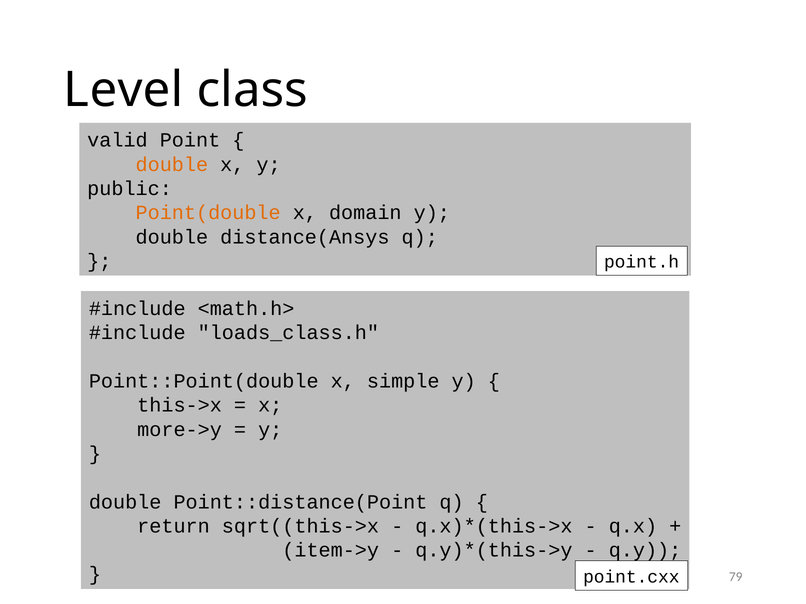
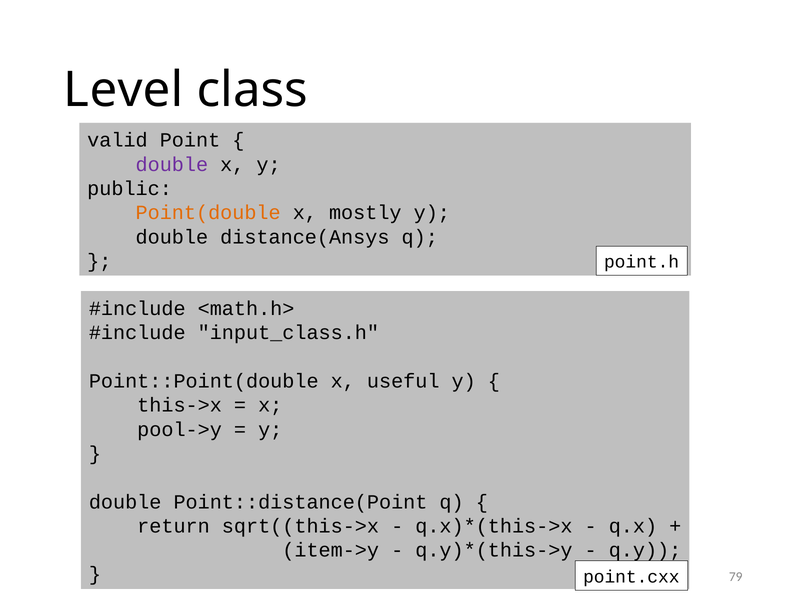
double colour: orange -> purple (172, 165)
domain: domain -> mostly (365, 213)
loads_class.h: loads_class.h -> input_class.h (288, 333)
simple: simple -> useful (403, 381)
more->y: more->y -> pool->y (180, 430)
